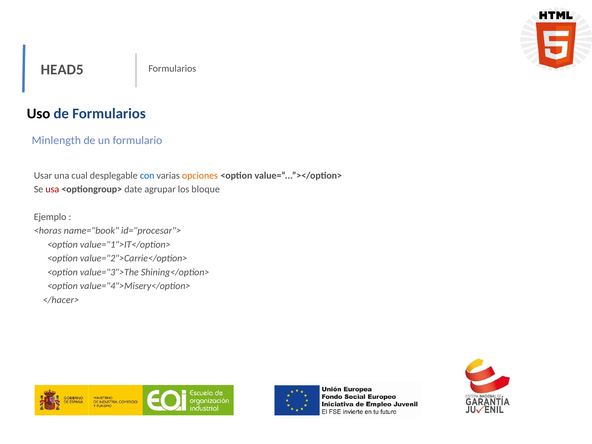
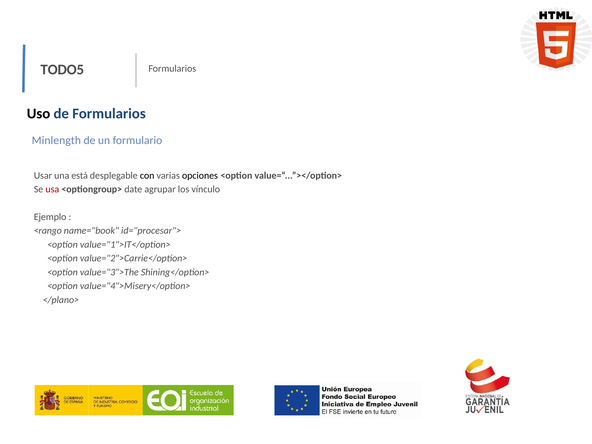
HEAD5: HEAD5 -> TODO5 (62, 70)
cual: cual -> está (80, 175)
con colour: blue -> black (147, 175)
opciones colour: orange -> black (200, 175)
bloque: bloque -> vínculo (206, 189)
<horas: <horas -> <rango (48, 231)
</hacer>: </hacer> -> </plano> (61, 300)
